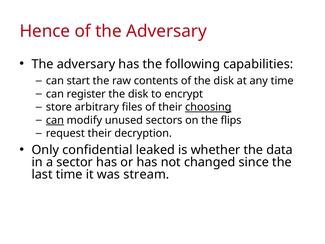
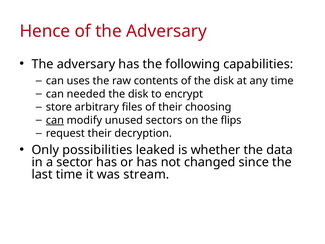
start: start -> uses (78, 81)
register: register -> needed (86, 94)
choosing underline: present -> none (208, 107)
confidential: confidential -> possibilities (97, 150)
